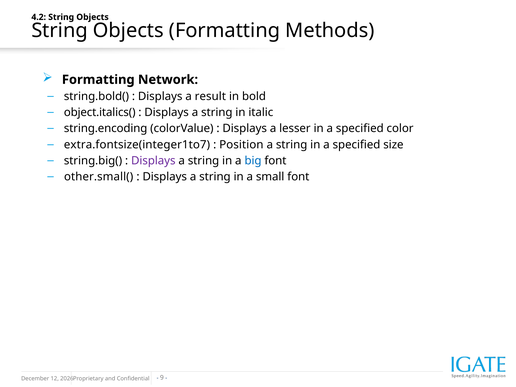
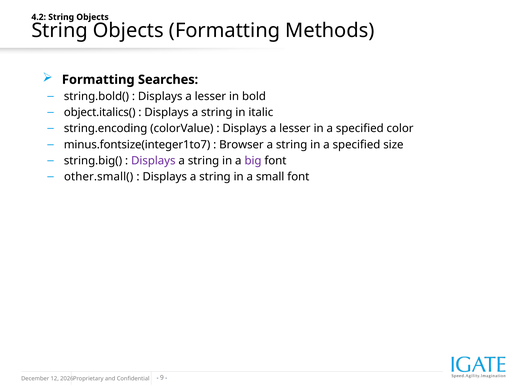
Network: Network -> Searches (168, 80)
result: result -> lesser (210, 96)
extra.fontsize(integer1to7: extra.fontsize(integer1to7 -> minus.fontsize(integer1to7 (137, 145)
Position: Position -> Browser (241, 145)
big colour: blue -> purple (253, 161)
